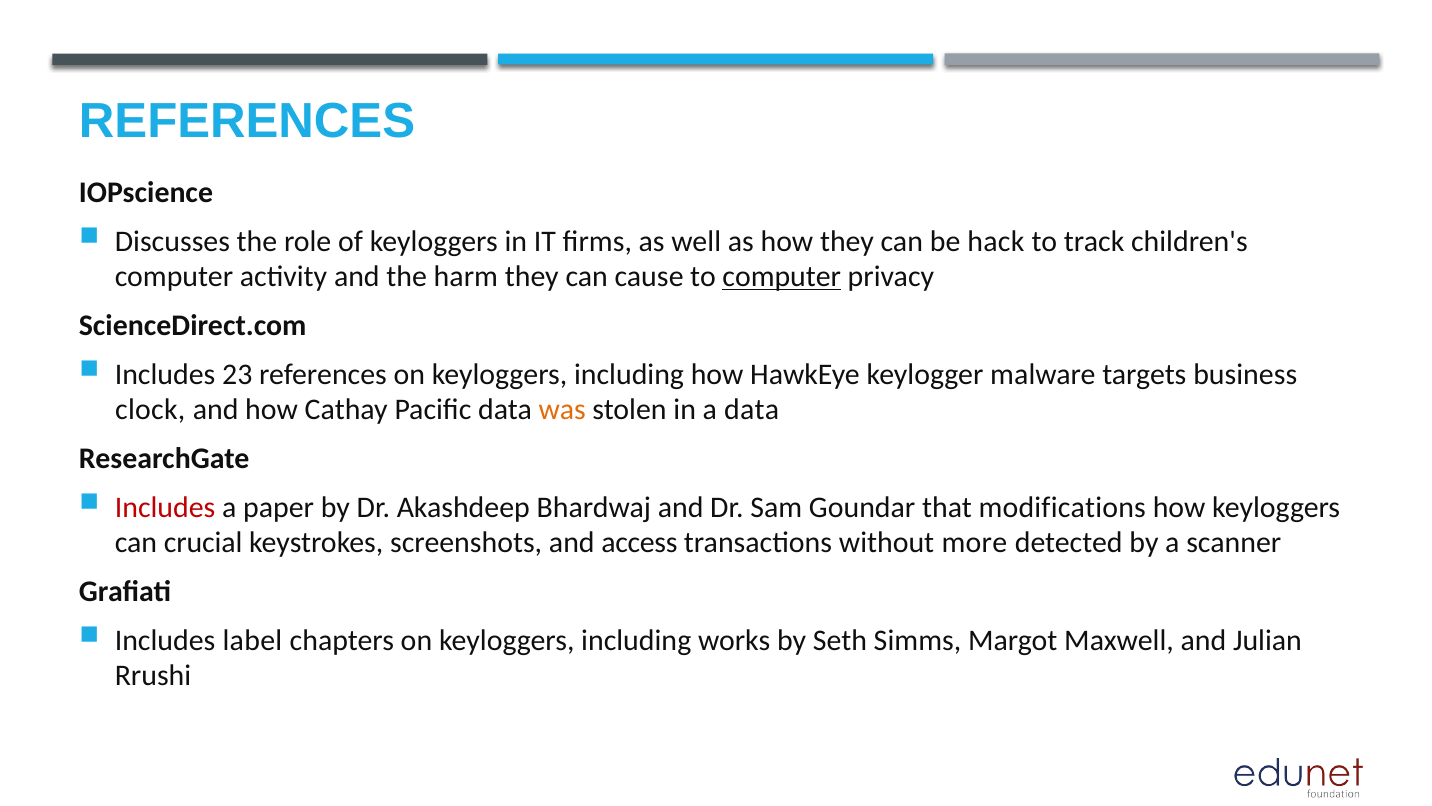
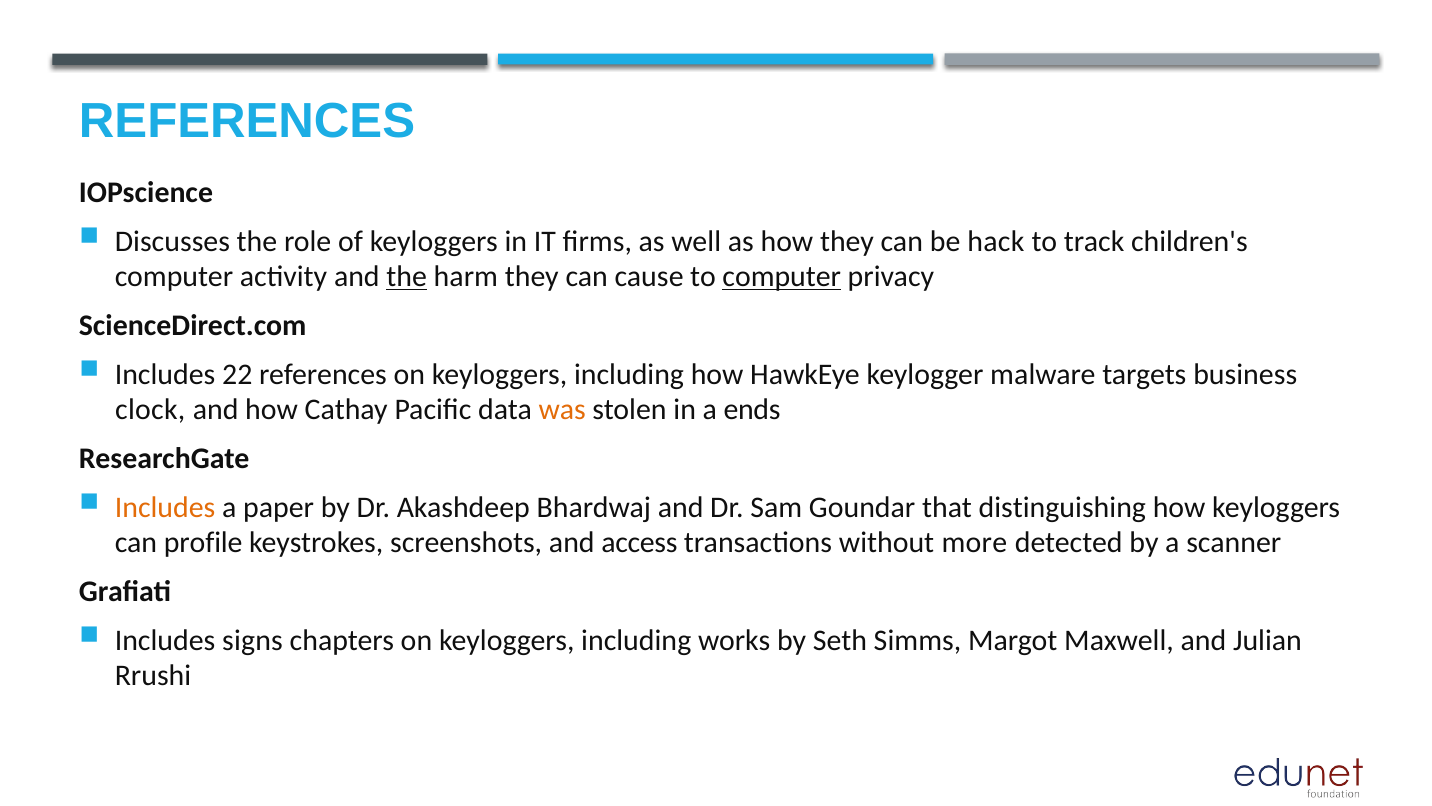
the underline: none -> present (407, 277)
23: 23 -> 22 (237, 374)
a data: data -> ends (752, 410)
Includes colour: red -> orange (165, 507)
modifications: modifications -> distinguishing (1062, 507)
crucial: crucial -> profile (203, 543)
label: label -> signs (252, 640)
